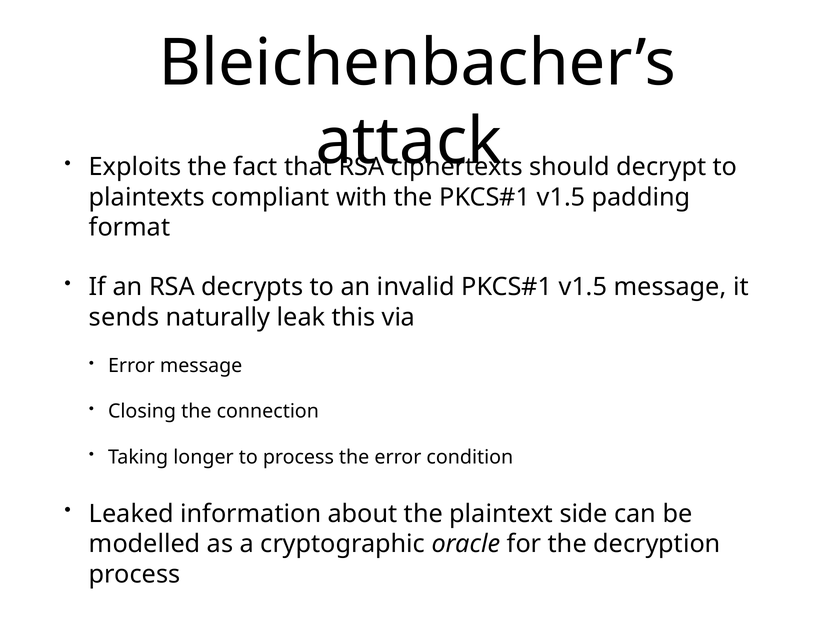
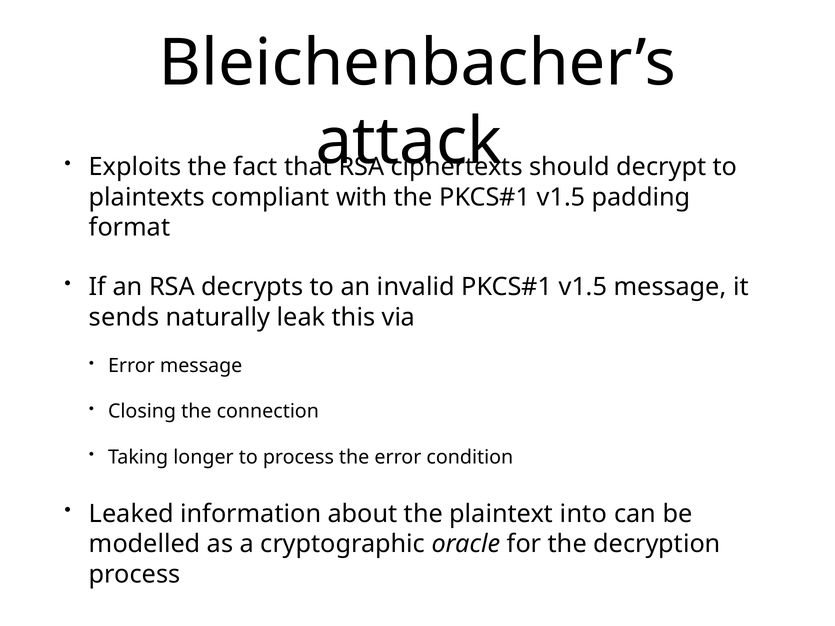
side: side -> into (583, 514)
